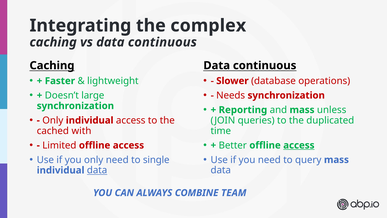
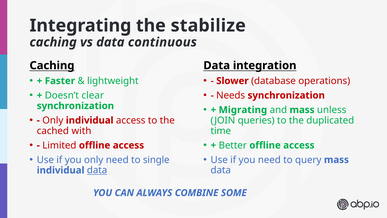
complex: complex -> stabilize (208, 26)
continuous: continuous -> integration (265, 65)
large: large -> clear (93, 95)
Reporting: Reporting -> Migrating (243, 110)
access underline: present -> none (299, 145)
TEAM: TEAM -> SOME (234, 193)
